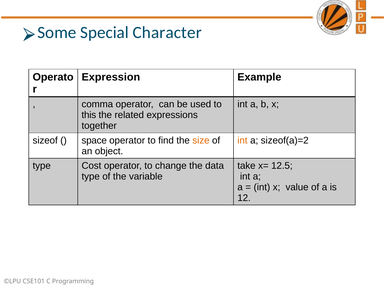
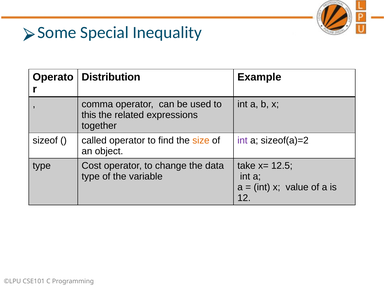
Character: Character -> Inequality (167, 33)
Expression: Expression -> Distribution (111, 77)
space: space -> called (94, 140)
int colour: orange -> purple (242, 140)
